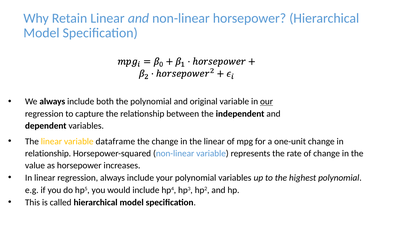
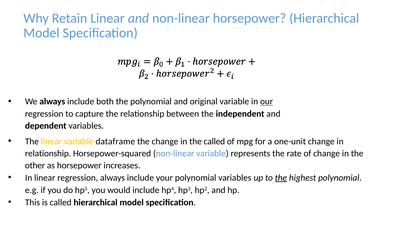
in the linear: linear -> called (214, 141)
value: value -> other (35, 166)
the underline: none -> present (281, 178)
